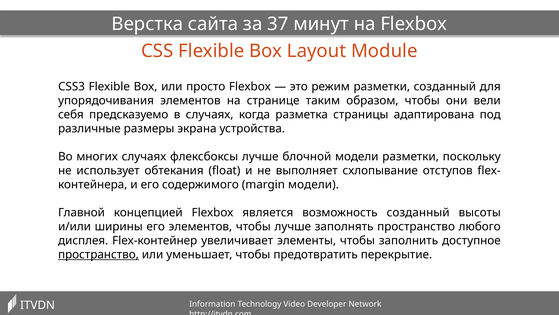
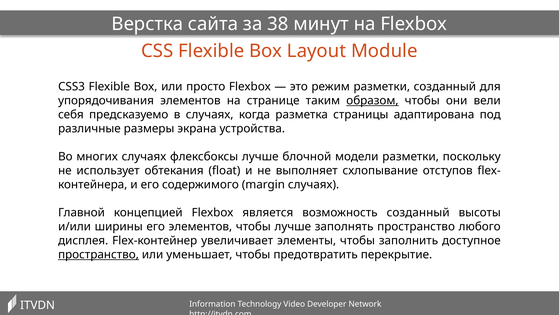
37: 37 -> 38 (278, 24)
образом underline: none -> present (372, 101)
margin модели: модели -> случаях (314, 184)
